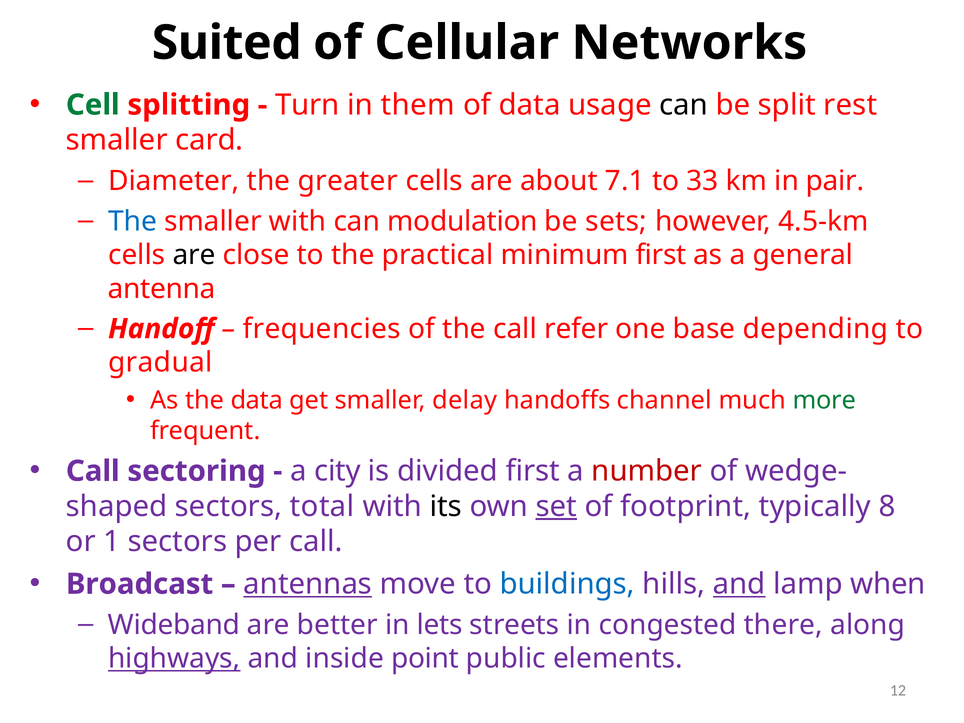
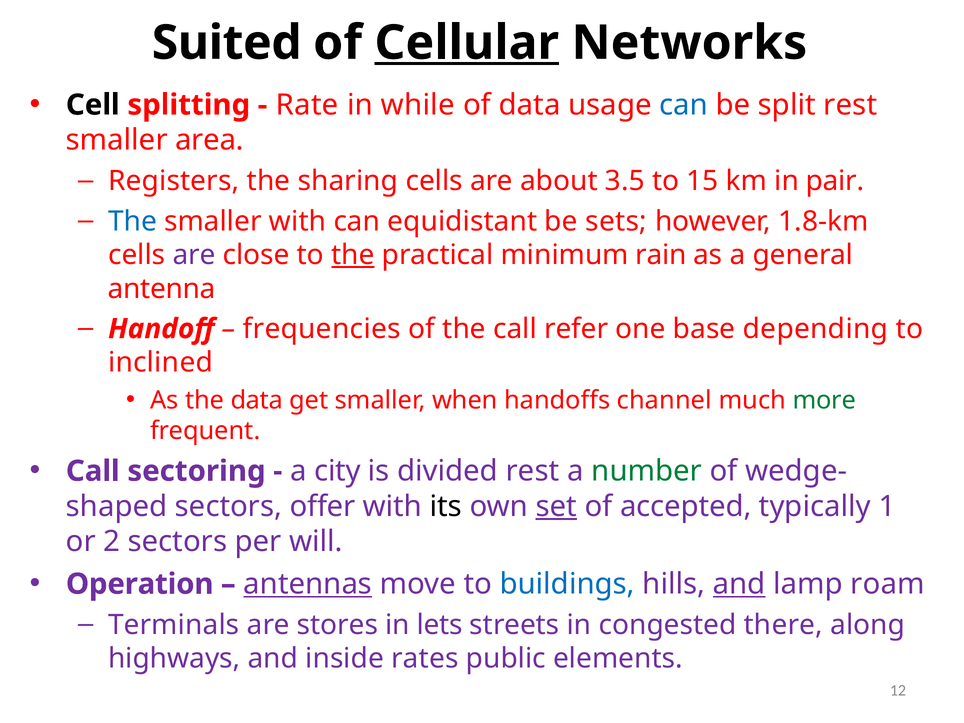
Cellular underline: none -> present (467, 43)
Cell colour: green -> black (93, 105)
Turn: Turn -> Rate (307, 105)
them: them -> while (418, 105)
can colour: black -> blue (684, 105)
card: card -> area (209, 140)
Diameter: Diameter -> Registers (174, 181)
greater: greater -> sharing (348, 181)
7.1: 7.1 -> 3.5 (625, 181)
33: 33 -> 15 (702, 181)
modulation: modulation -> equidistant (462, 221)
4.5-km: 4.5-km -> 1.8-km (823, 221)
are colour: black -> purple (194, 255)
the underline: none -> present (353, 255)
minimum first: first -> rain (661, 255)
gradual: gradual -> inclined (160, 363)
delay: delay -> when (465, 400)
divided first: first -> rest (533, 471)
number colour: red -> green (647, 471)
total: total -> offer (322, 506)
footprint: footprint -> accepted (686, 506)
8: 8 -> 1 (887, 506)
1: 1 -> 2 (112, 542)
per call: call -> will (316, 542)
Broadcast: Broadcast -> Operation (140, 584)
when: when -> roam (888, 584)
Wideband: Wideband -> Terminals (174, 625)
better: better -> stores (337, 625)
highways underline: present -> none (174, 659)
point: point -> rates (425, 659)
